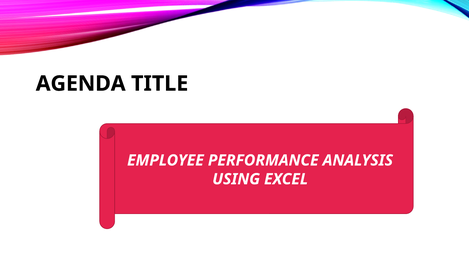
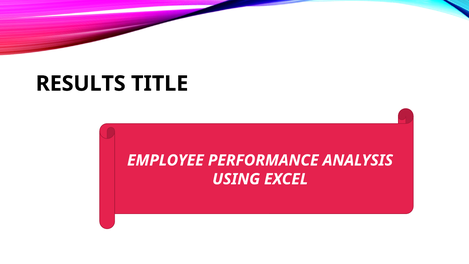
AGENDA: AGENDA -> RESULTS (81, 84)
